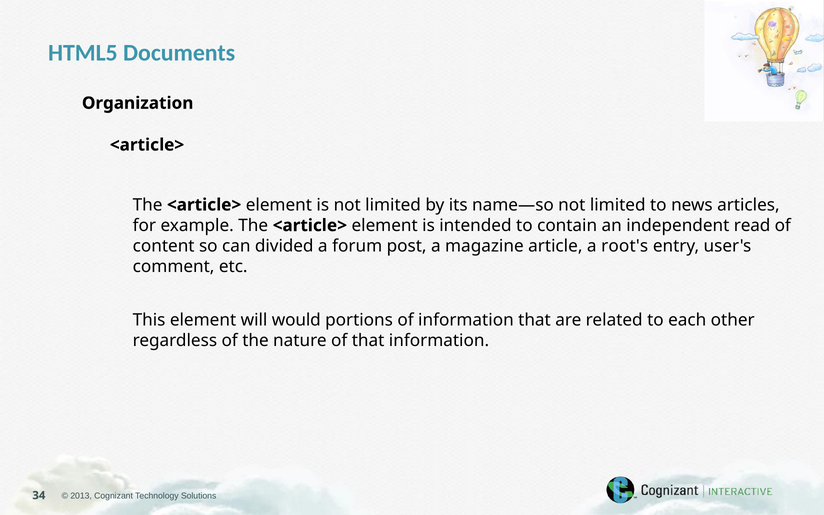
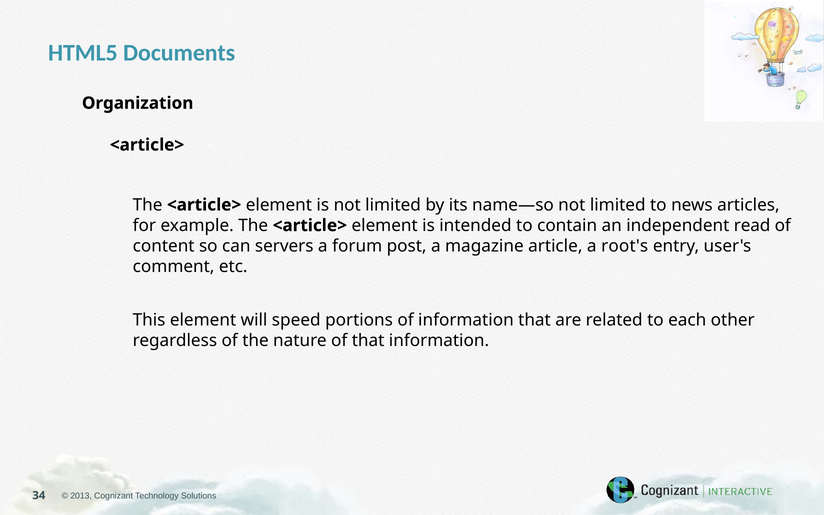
divided: divided -> servers (284, 246)
would: would -> speed (296, 320)
